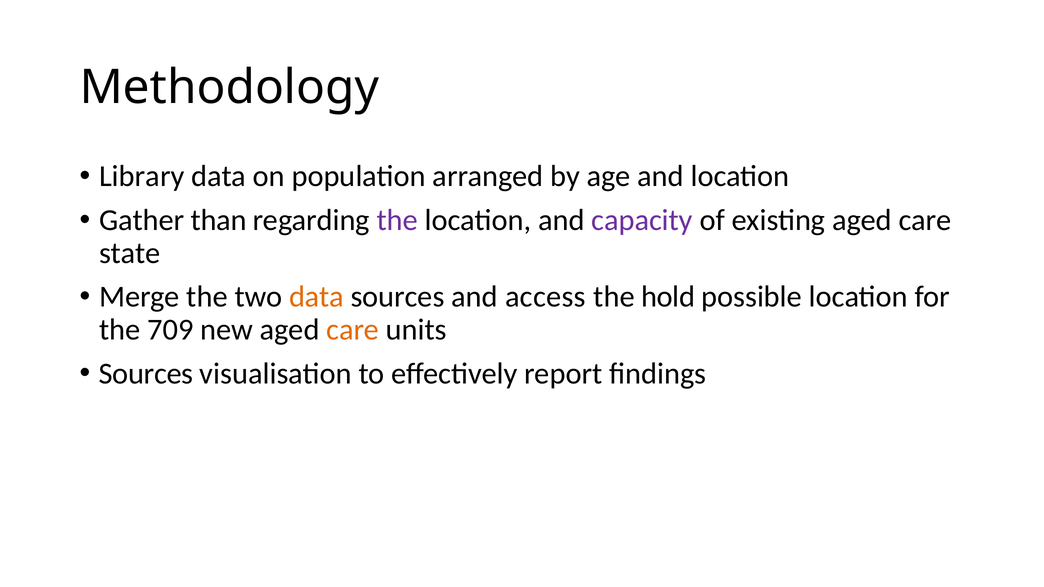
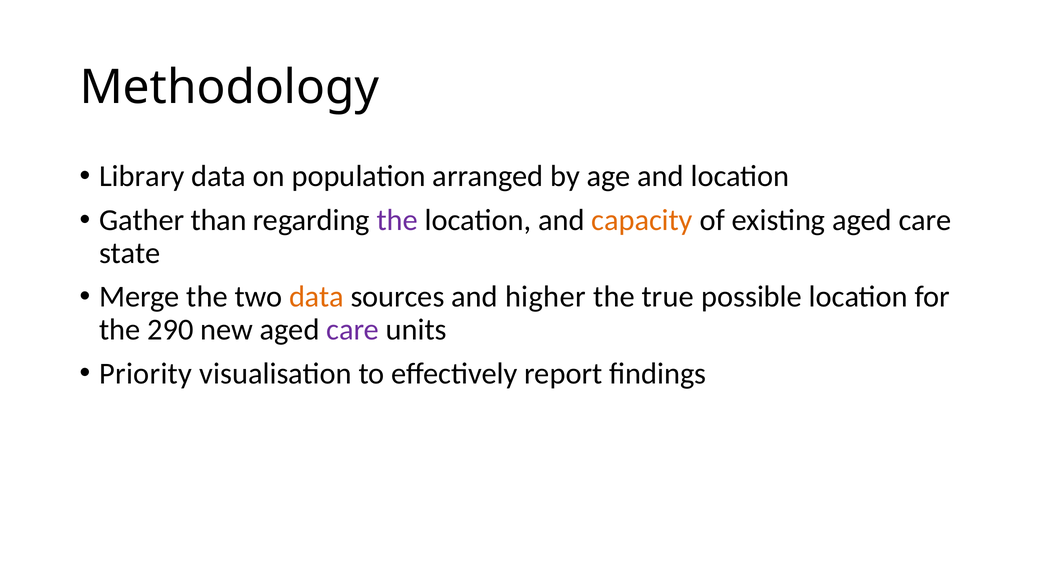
capacity colour: purple -> orange (642, 220)
access: access -> higher (545, 297)
hold: hold -> true (668, 297)
709: 709 -> 290 (170, 330)
care colour: orange -> purple (353, 330)
Sources: Sources -> Priority (146, 374)
